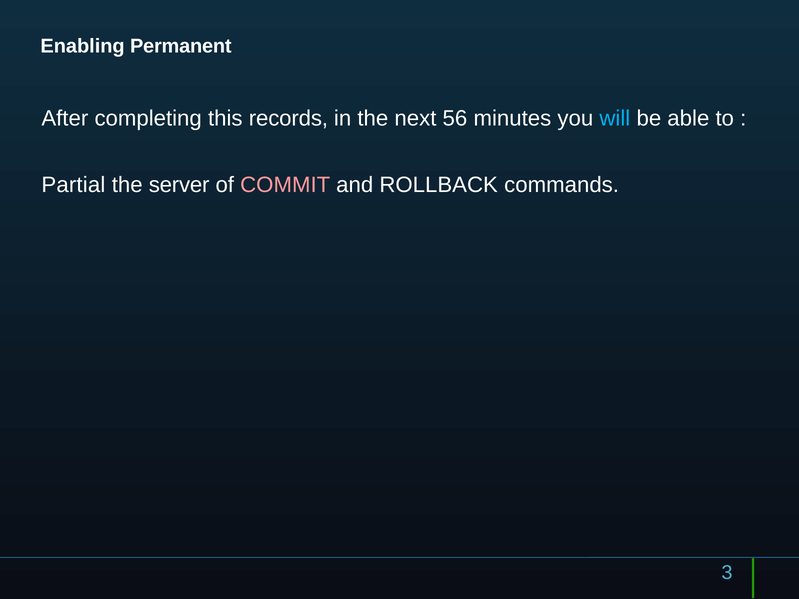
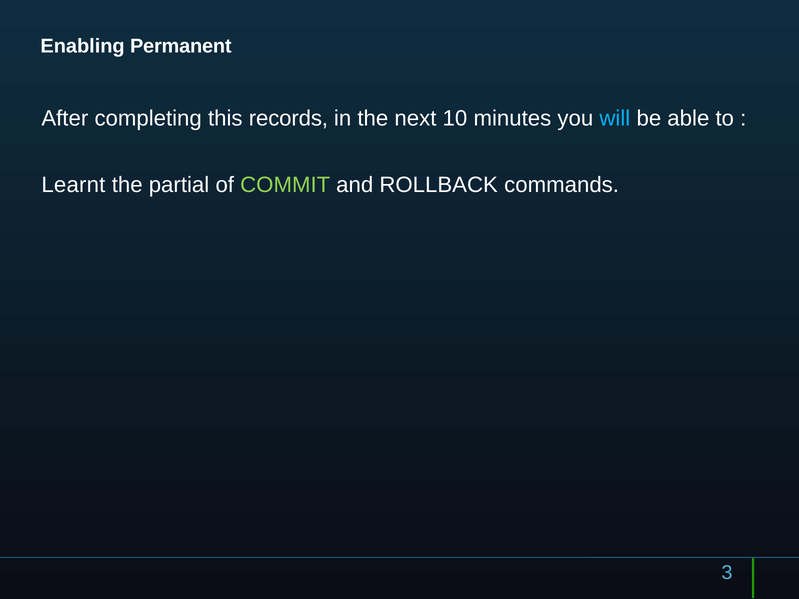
56: 56 -> 10 (455, 118)
Partial: Partial -> Learnt (73, 185)
server: server -> partial (179, 185)
COMMIT colour: pink -> light green (285, 185)
